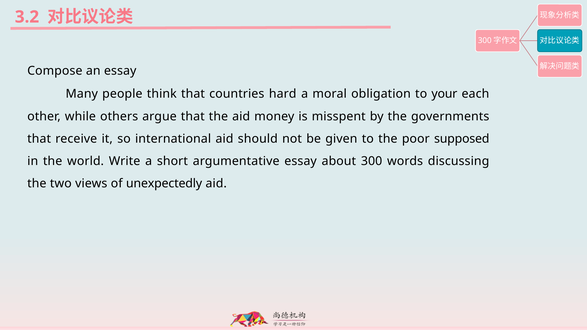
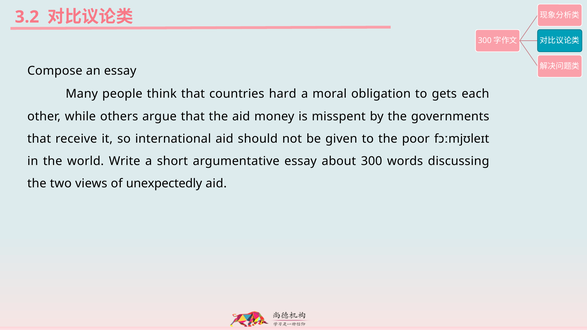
your: your -> gets (444, 94)
supposed: supposed -> fɔːmjʊleɪt (462, 139)
